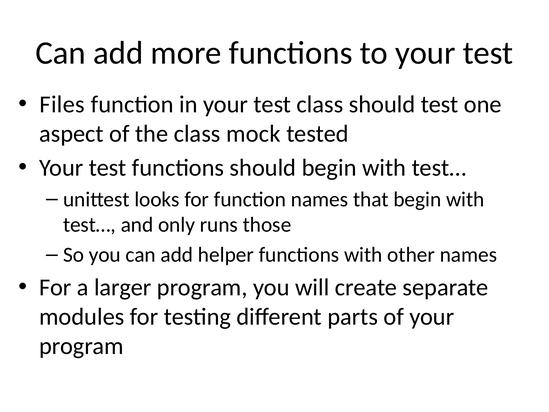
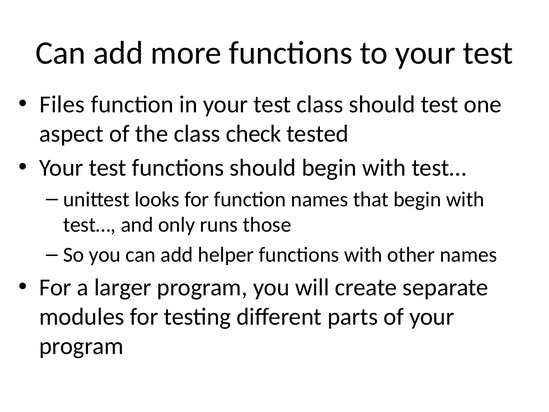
mock: mock -> check (254, 134)
